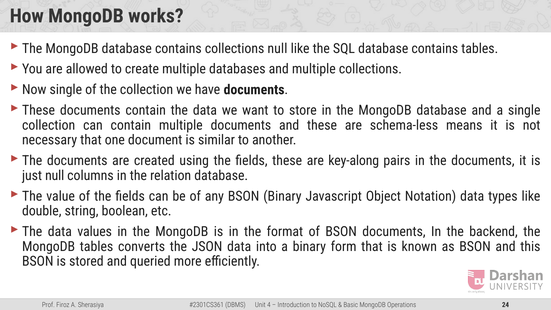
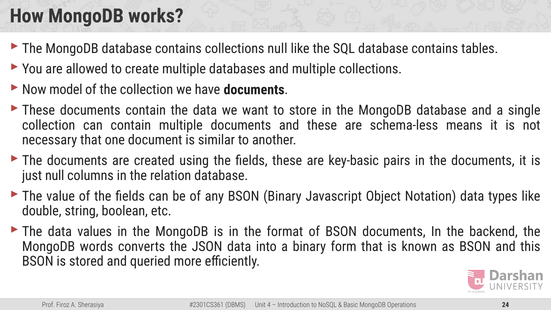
Now single: single -> model (66, 90)
key-along: key-along -> key-basic (354, 161)
MongoDB tables: tables -> words (97, 246)
